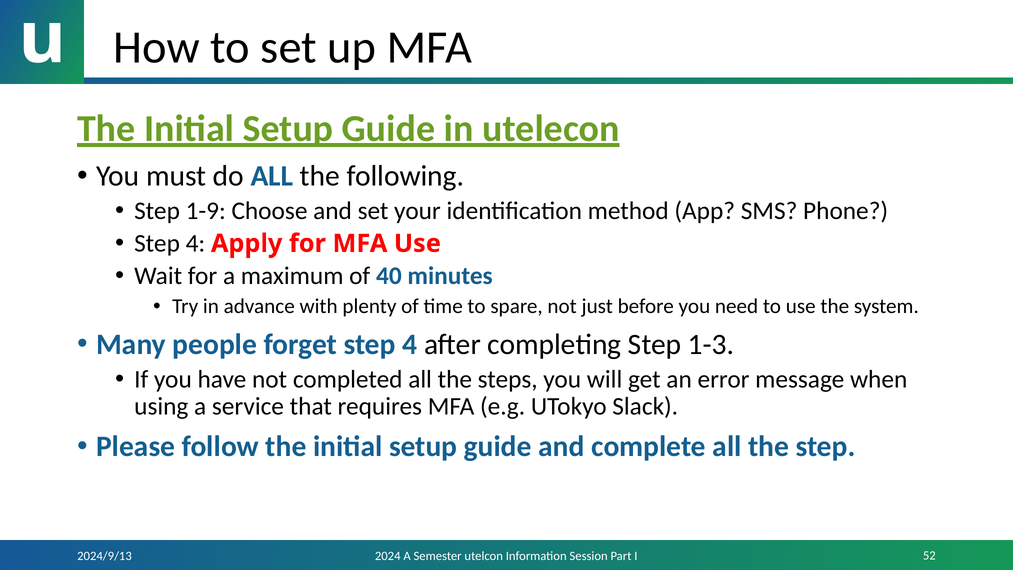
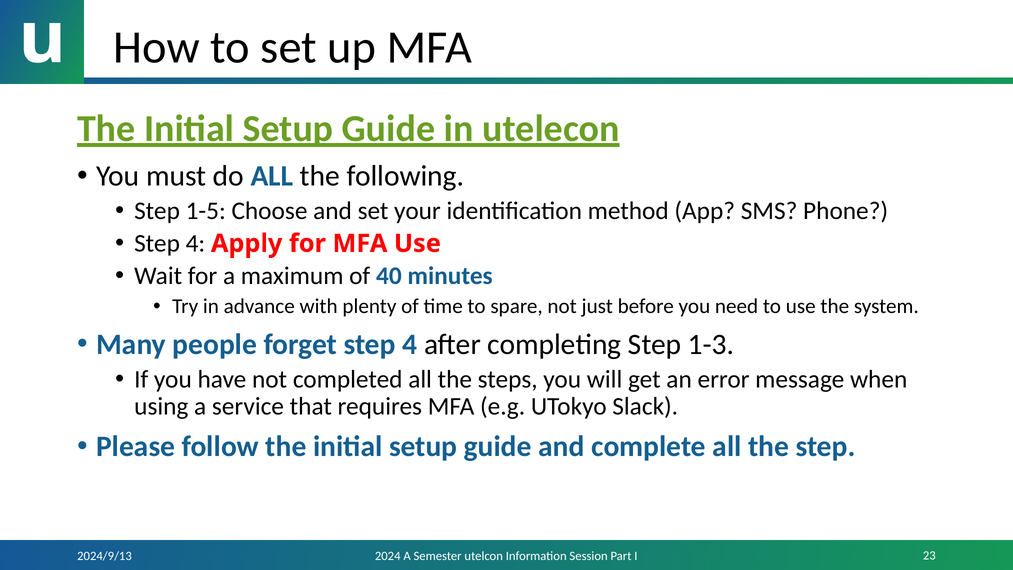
1-9: 1-9 -> 1-5 (206, 211)
52: 52 -> 23 (929, 556)
